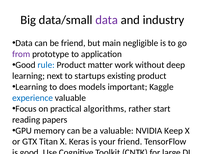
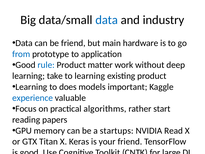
data colour: purple -> blue (107, 20)
negligible: negligible -> hardware (141, 43)
from colour: purple -> blue (21, 54)
next: next -> take (55, 76)
to startups: startups -> learning (90, 76)
a valuable: valuable -> startups (117, 130)
Keep: Keep -> Read (174, 130)
